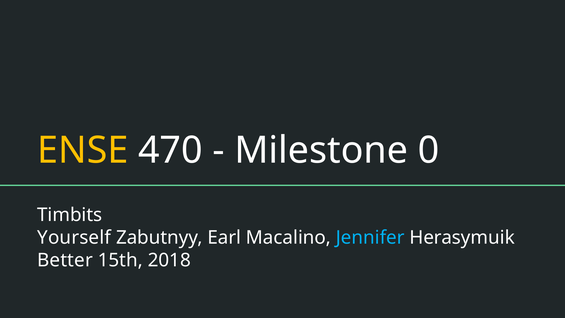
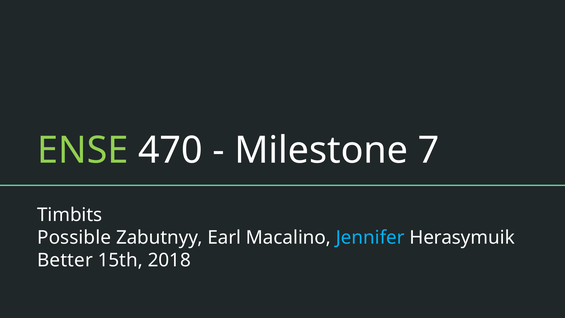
ENSE colour: yellow -> light green (83, 150)
0: 0 -> 7 (429, 150)
Yourself: Yourself -> Possible (74, 238)
